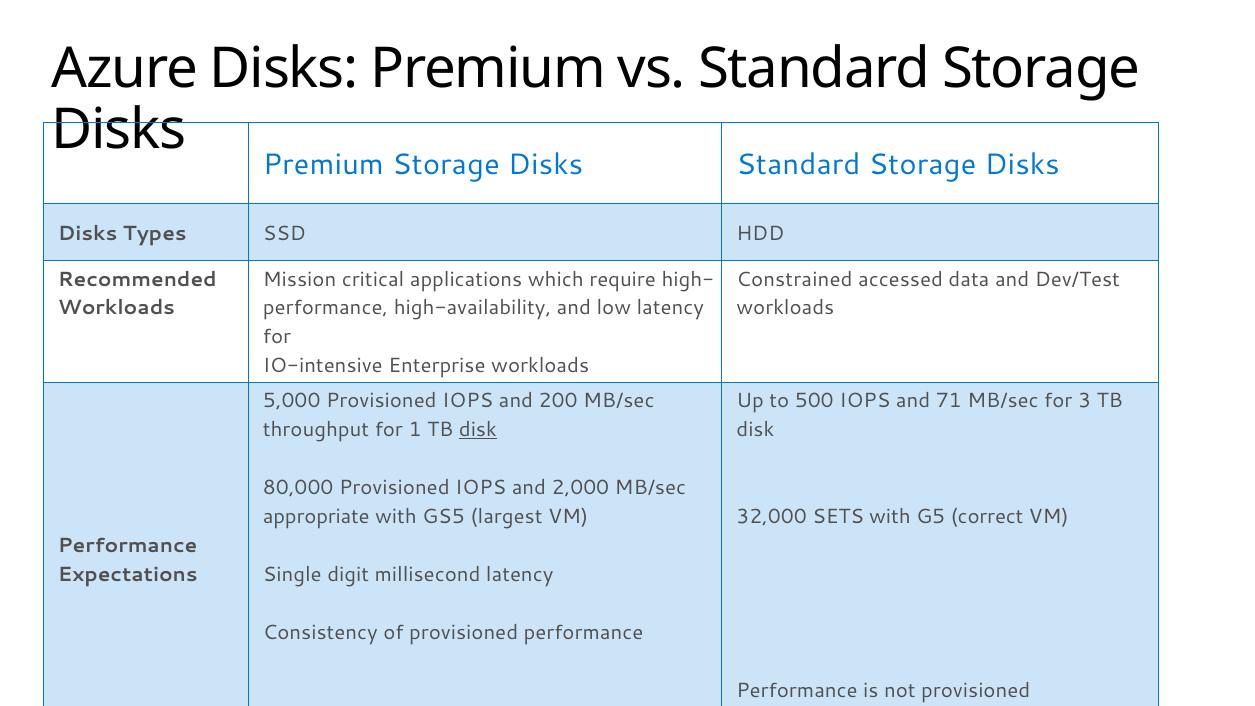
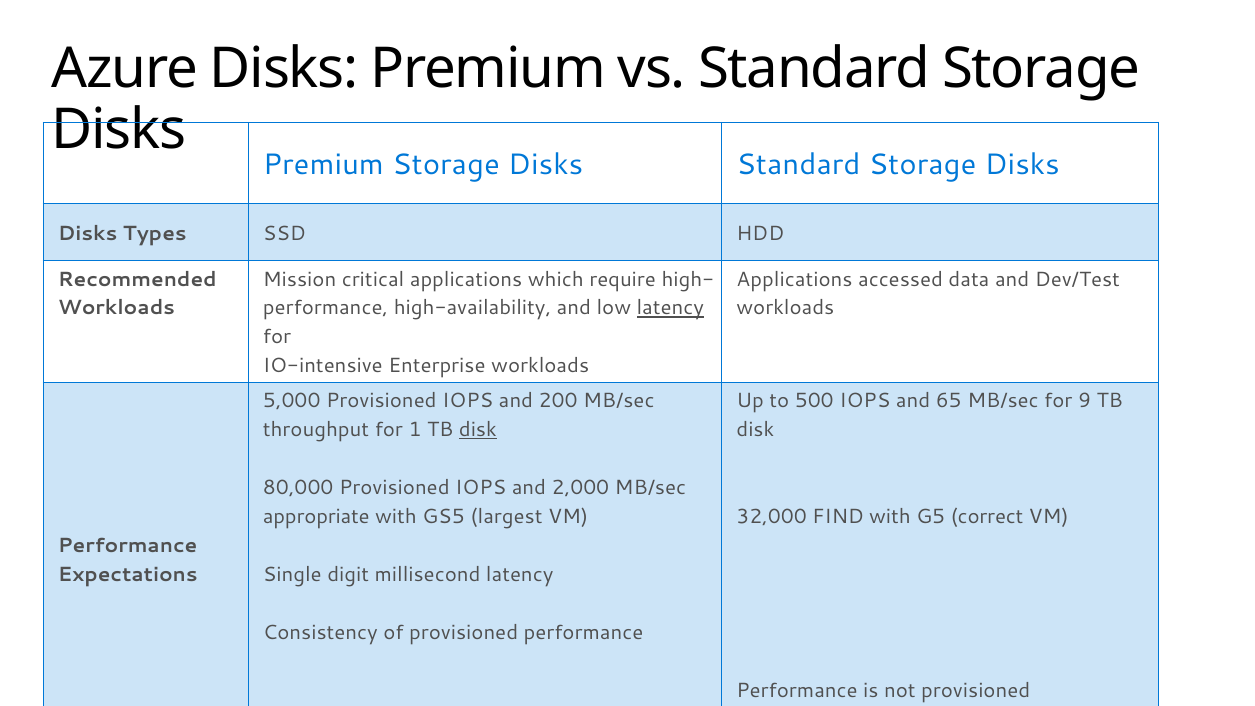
Constrained: Constrained -> Applications (795, 279)
latency underline: none -> present (670, 308)
71: 71 -> 65 (949, 401)
3: 3 -> 9 (1085, 401)
SETS: SETS -> FIND (838, 517)
